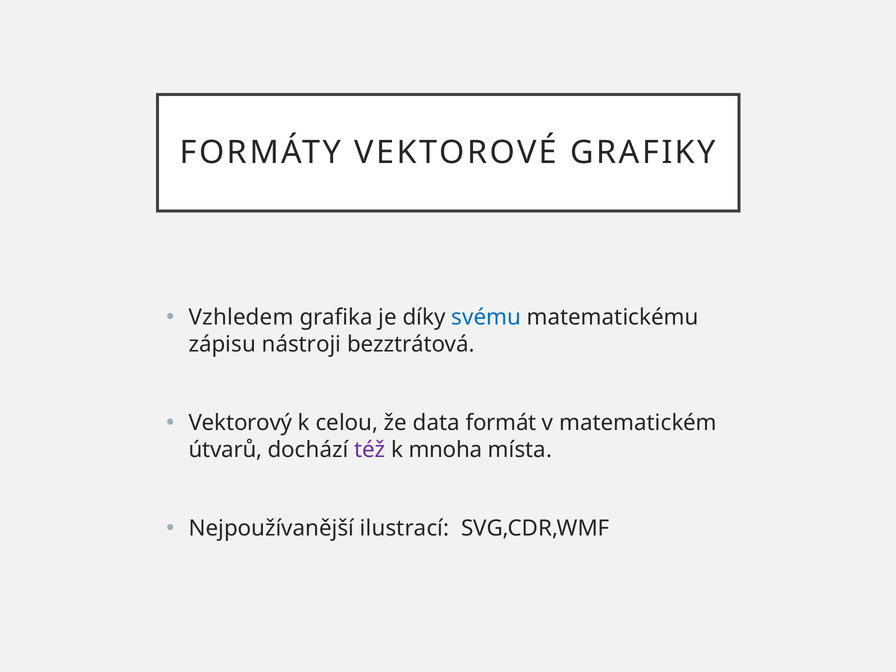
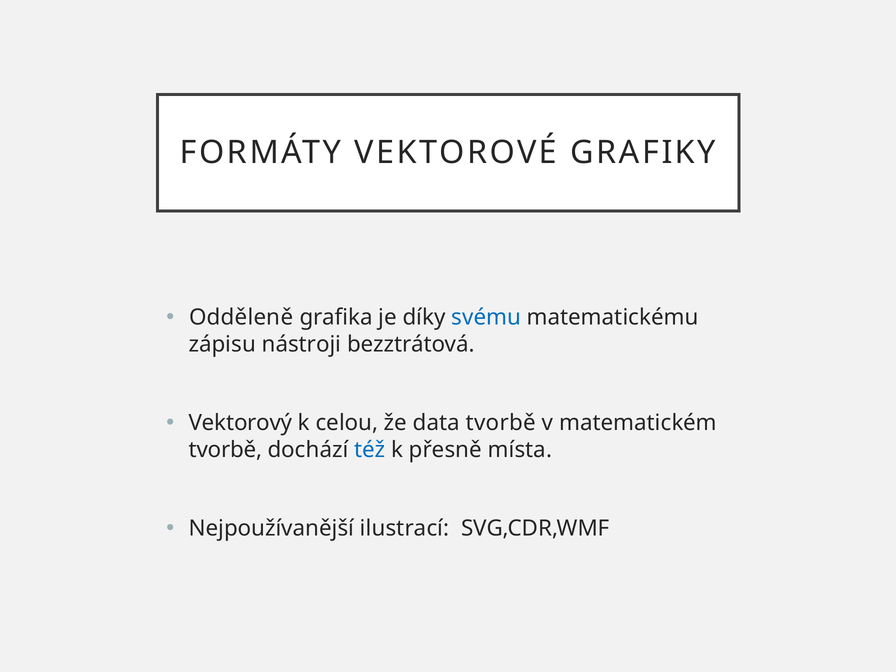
Vzhledem: Vzhledem -> Odděleně (241, 317)
data formát: formát -> tvorbě (501, 423)
útvarů: útvarů -> tvorbě (225, 450)
též colour: purple -> blue (370, 450)
mnoha: mnoha -> přesně (445, 450)
